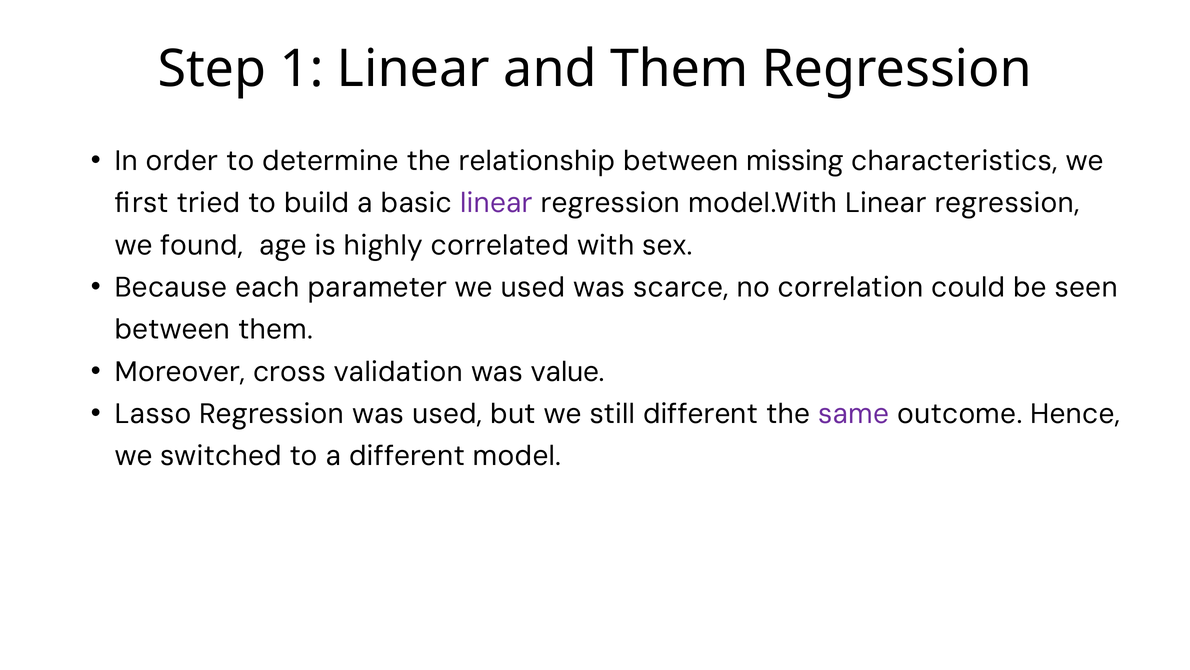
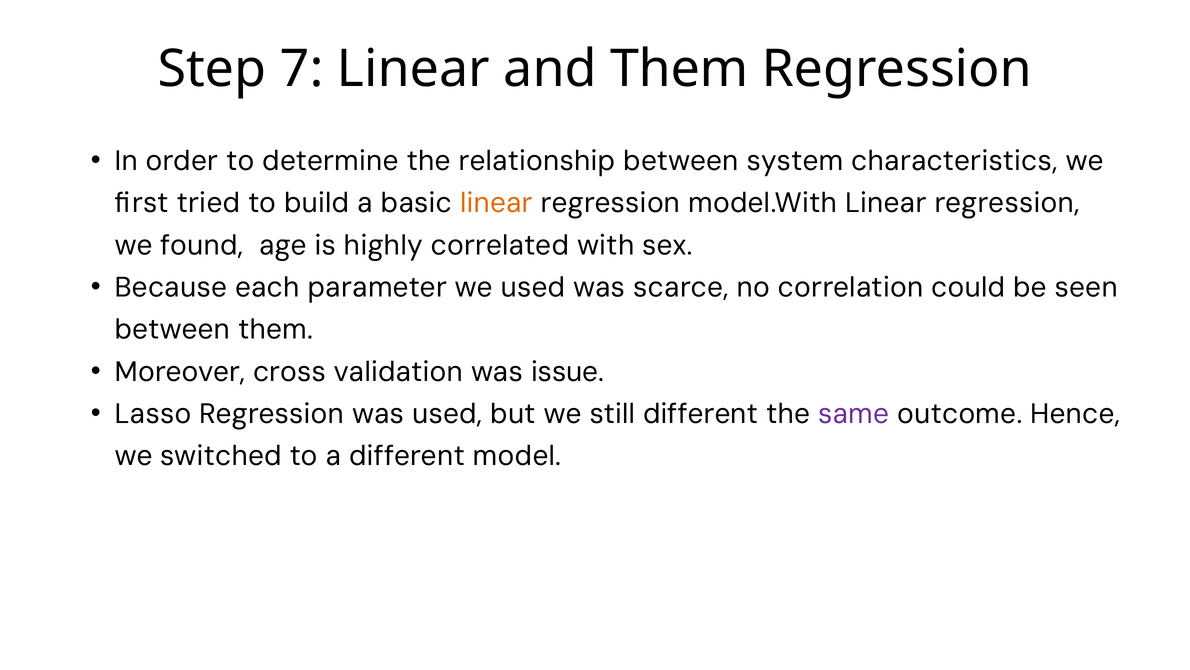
1: 1 -> 7 (302, 69)
missing: missing -> system (795, 161)
linear colour: purple -> orange (496, 203)
value: value -> issue (568, 371)
